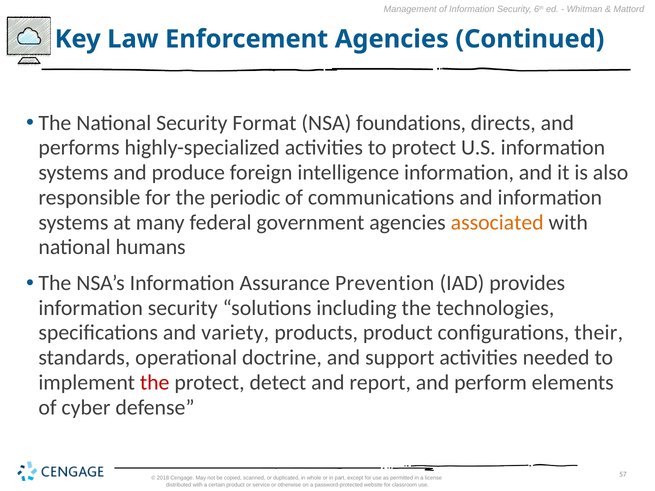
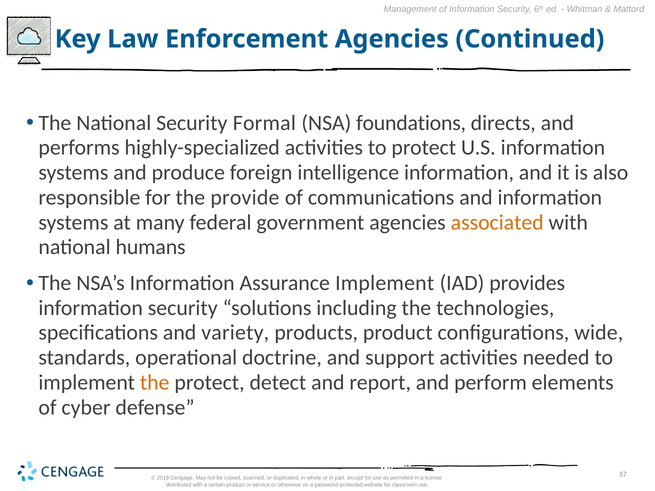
Format: Format -> Formal (264, 123)
periodic: periodic -> provide (245, 198)
Assurance Prevention: Prevention -> Implement (385, 283)
their: their -> wide (599, 333)
the colour: red -> orange (155, 383)
